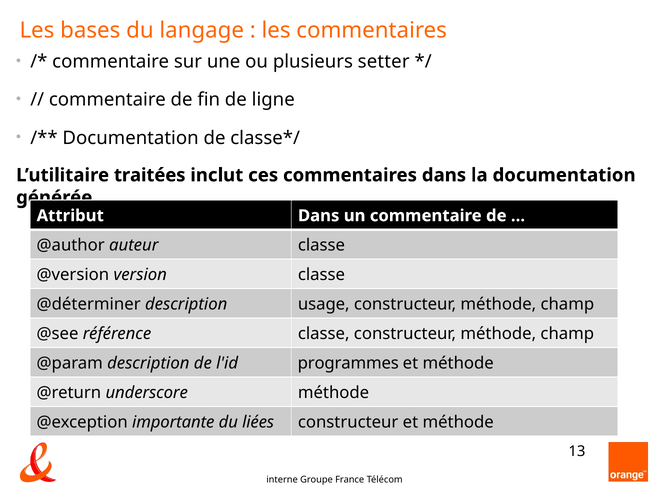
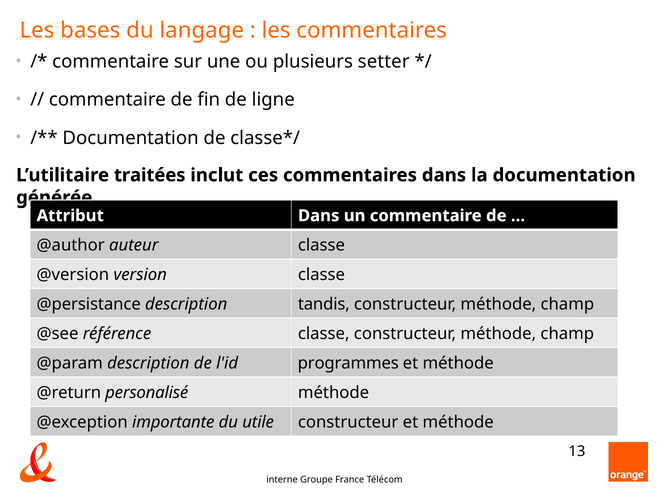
@déterminer: @déterminer -> @persistance (89, 304)
usage: usage -> tandis (324, 304)
underscore: underscore -> personalisé (147, 392)
liées: liées -> utile (258, 422)
